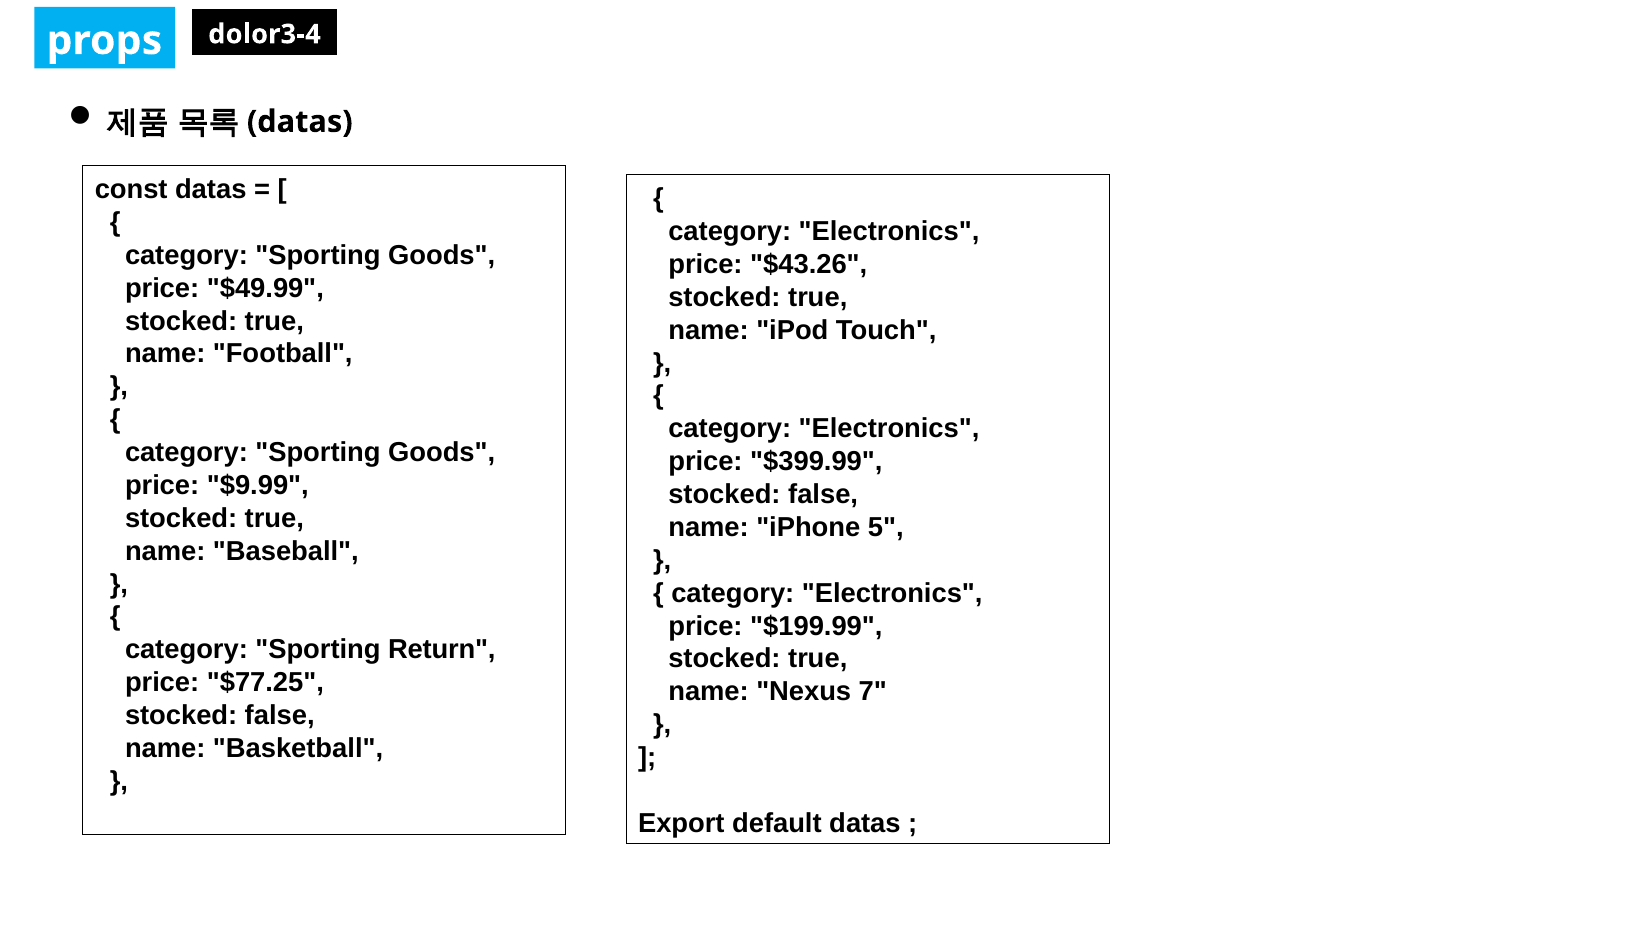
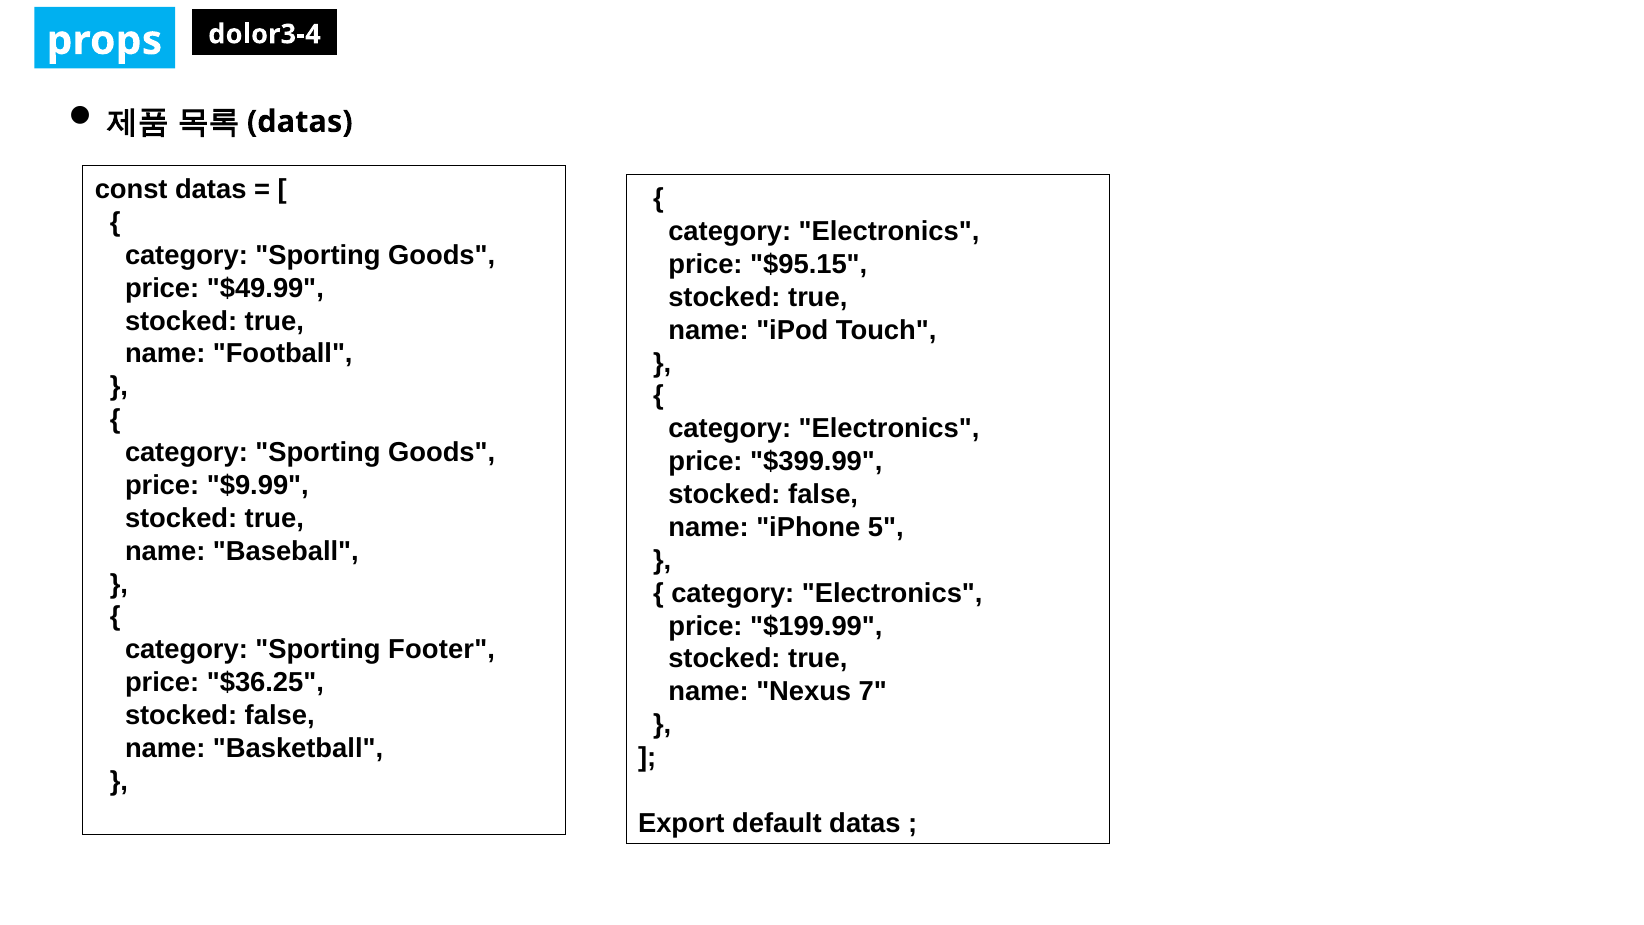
$43.26: $43.26 -> $95.15 (809, 264)
Return: Return -> Footer (442, 650)
$77.25: $77.25 -> $36.25 (265, 682)
